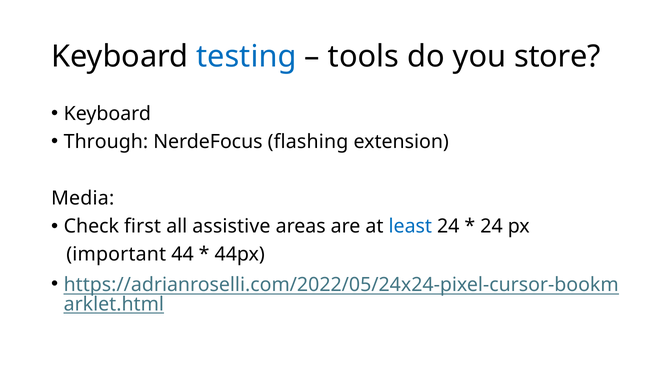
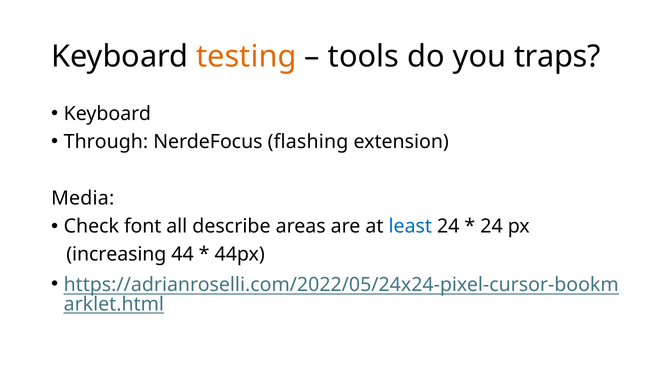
testing colour: blue -> orange (246, 56)
store: store -> traps (557, 56)
first: first -> font (143, 226)
assistive: assistive -> describe (231, 226)
important: important -> increasing (116, 254)
